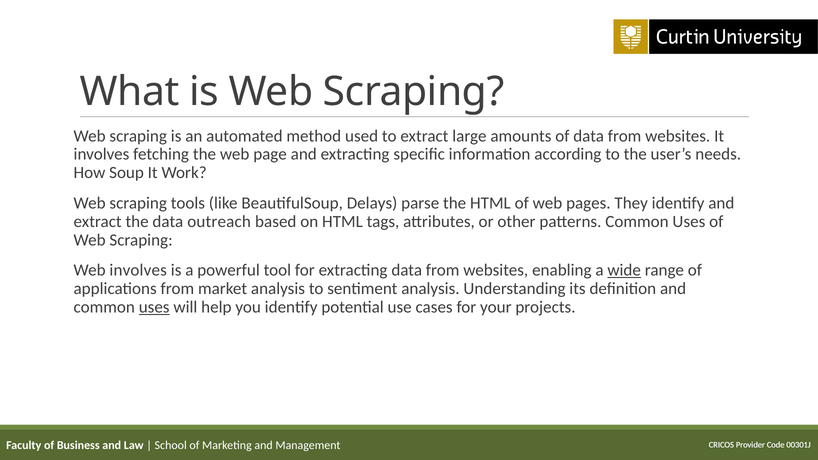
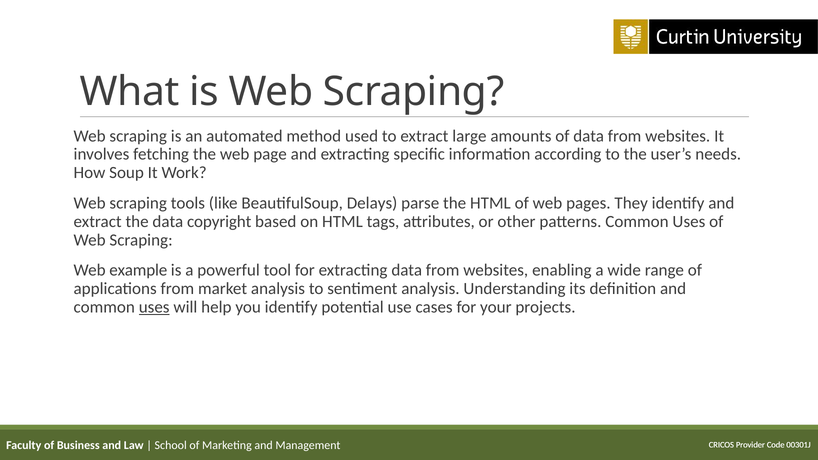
outreach: outreach -> copyright (219, 222)
Web involves: involves -> example (138, 270)
wide underline: present -> none (624, 270)
